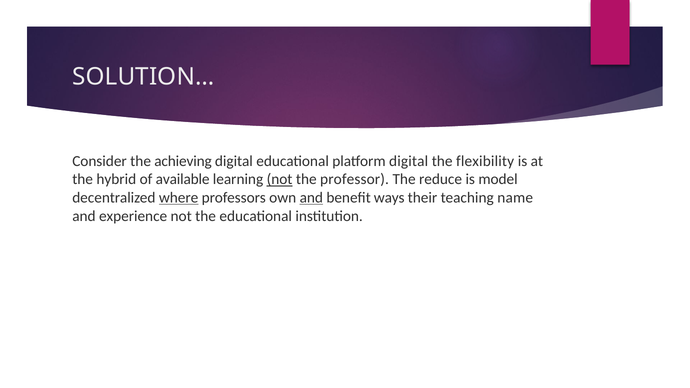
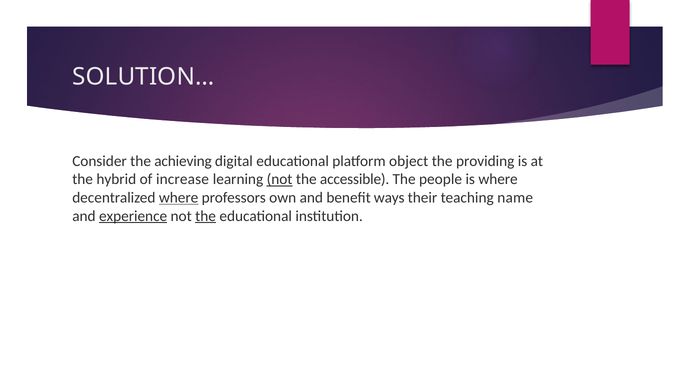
platform digital: digital -> object (409, 161)
flexibility: flexibility -> providing (485, 161)
available: available -> increase (182, 179)
professor: professor -> accessible (355, 179)
reduce: reduce -> people (441, 179)
is model: model -> where (498, 179)
and underline: present -> none (311, 198)
experience underline: none -> present (133, 216)
the underline: none -> present (206, 216)
